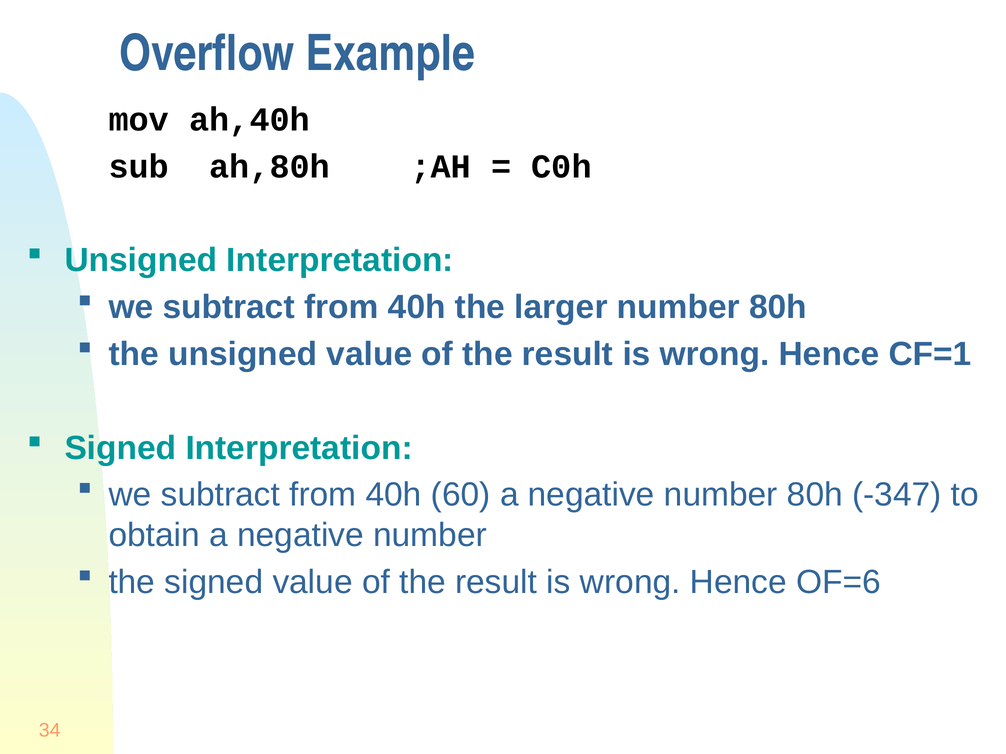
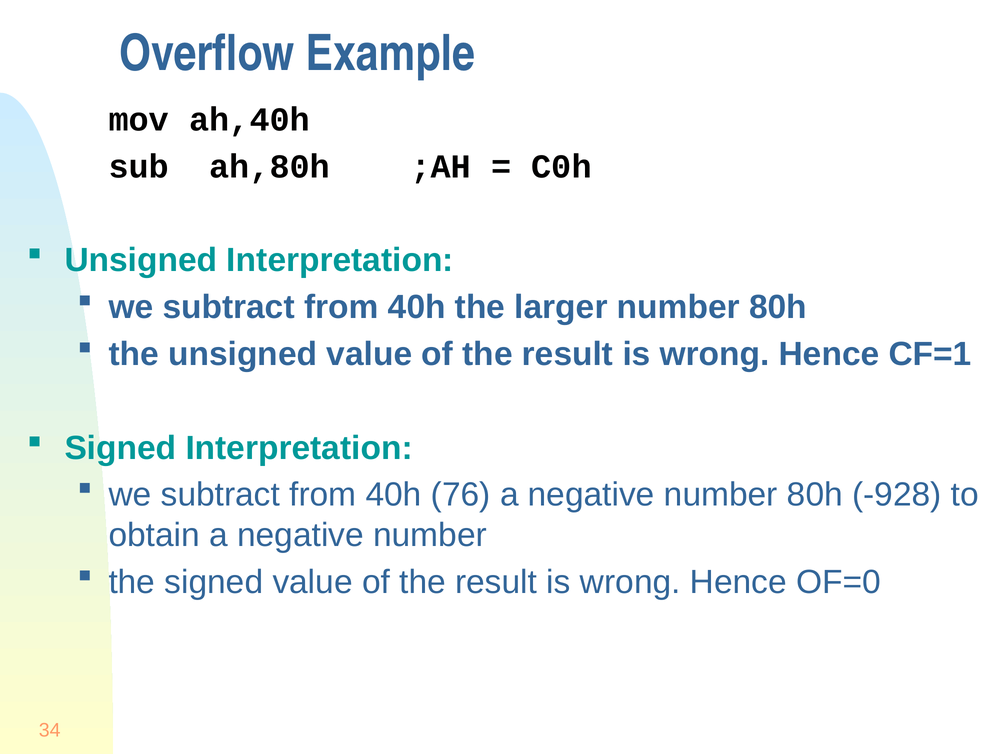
60: 60 -> 76 (461, 495)
-347: -347 -> -928 (897, 495)
OF=6: OF=6 -> OF=0 (839, 582)
